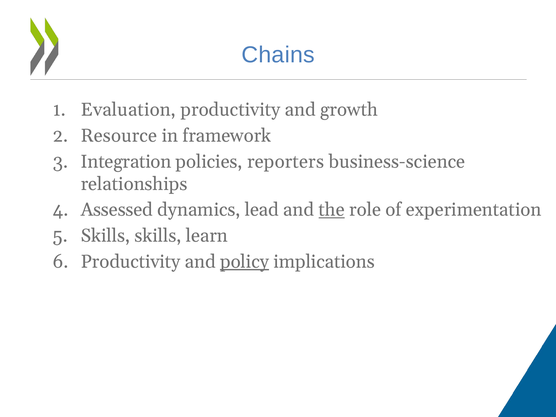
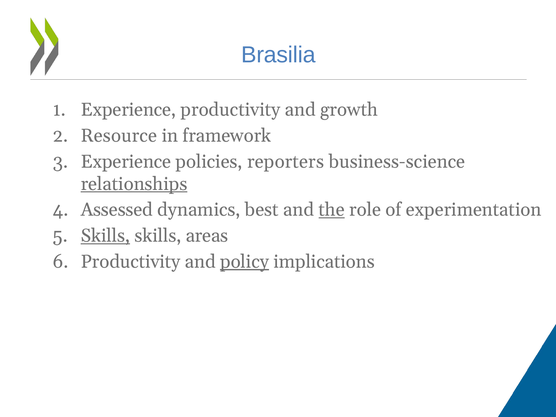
Chains: Chains -> Brasilia (278, 55)
Evaluation: Evaluation -> Experience (128, 110)
Integration: Integration -> Experience (126, 162)
relationships underline: none -> present (134, 184)
lead: lead -> best (262, 210)
Skills underline: none -> present (105, 236)
learn: learn -> areas (207, 236)
